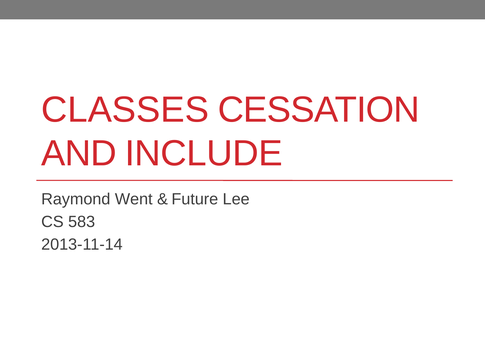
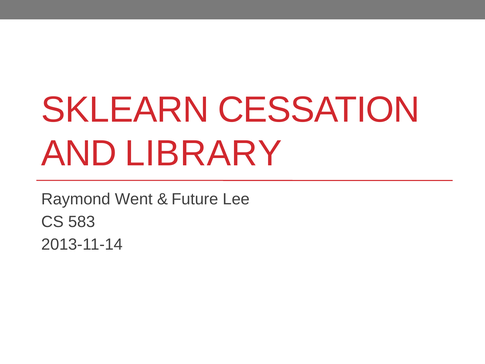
CLASSES: CLASSES -> SKLEARN (125, 110)
INCLUDE: INCLUDE -> LIBRARY (203, 153)
